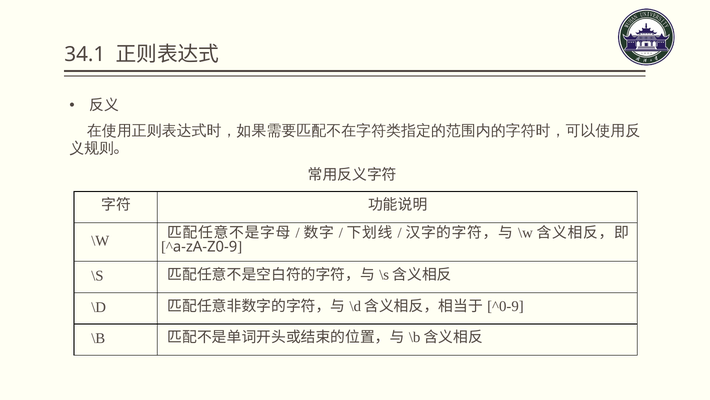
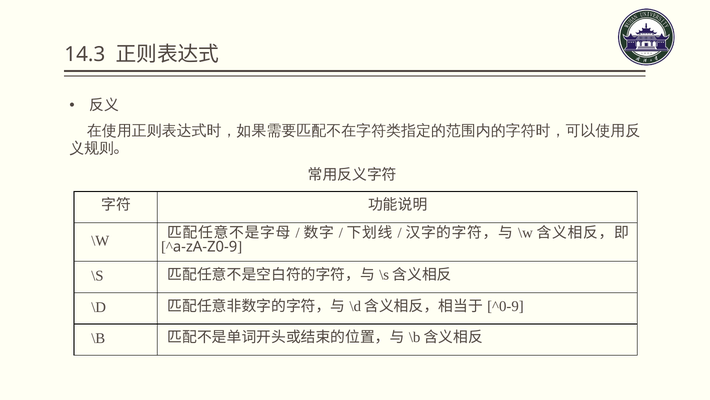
34.1: 34.1 -> 14.3 (85, 54)
